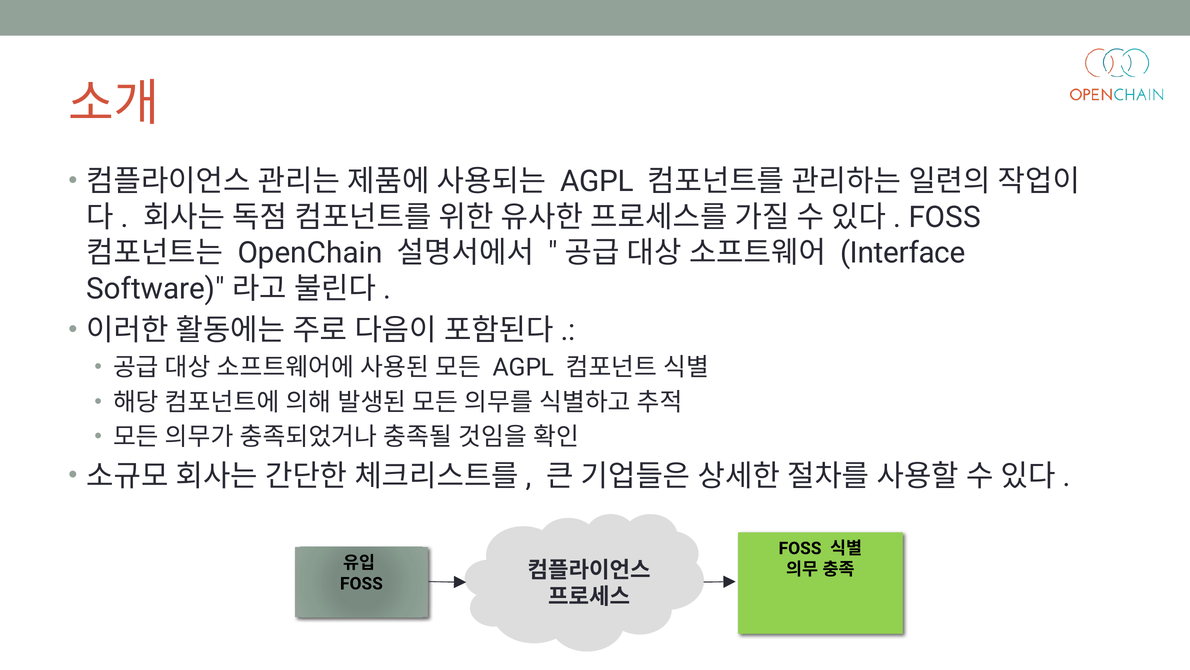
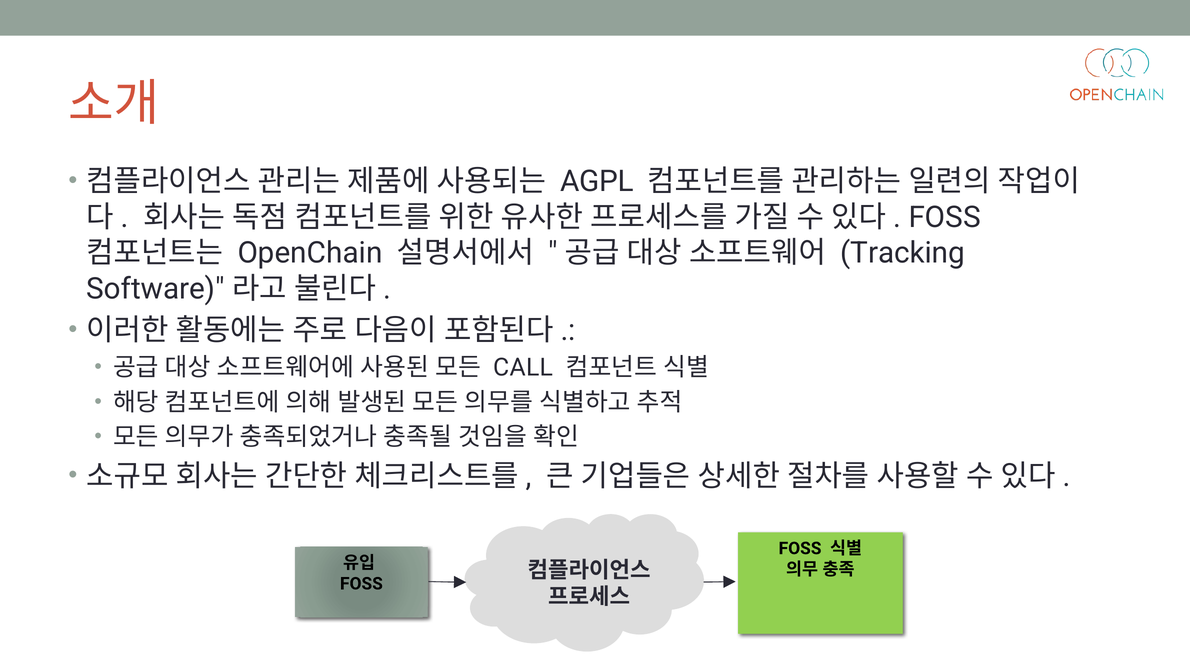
Interface: Interface -> Tracking (903, 253)
AGPL: AGPL -> CALL (523, 367)
